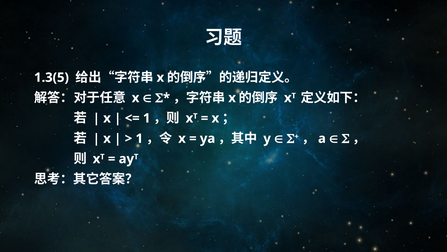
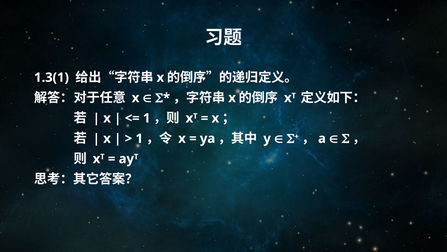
1.3(5: 1.3(5 -> 1.3(1 (51, 77)
